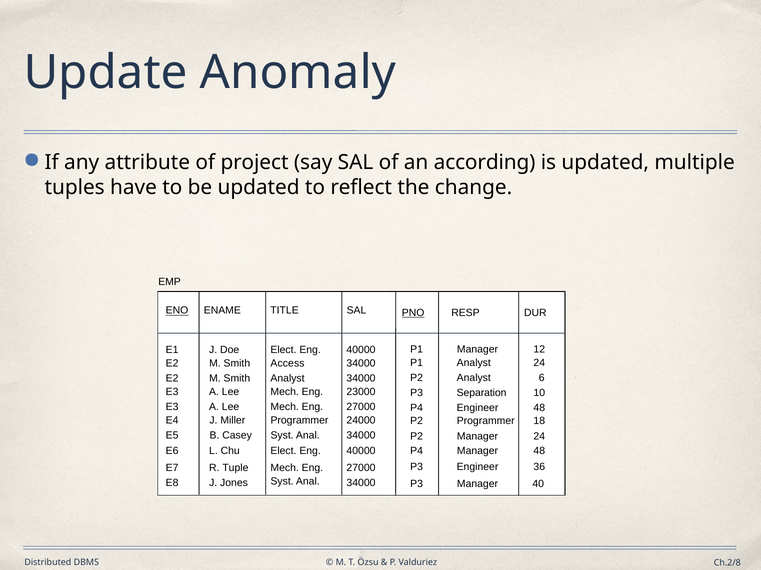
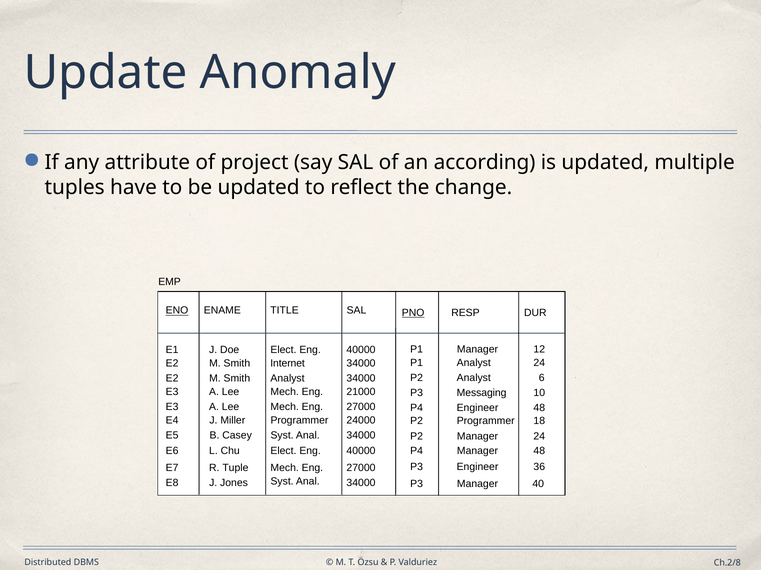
Access: Access -> Internet (288, 364)
23000: 23000 -> 21000 (361, 392)
Separation: Separation -> Messaging (482, 393)
